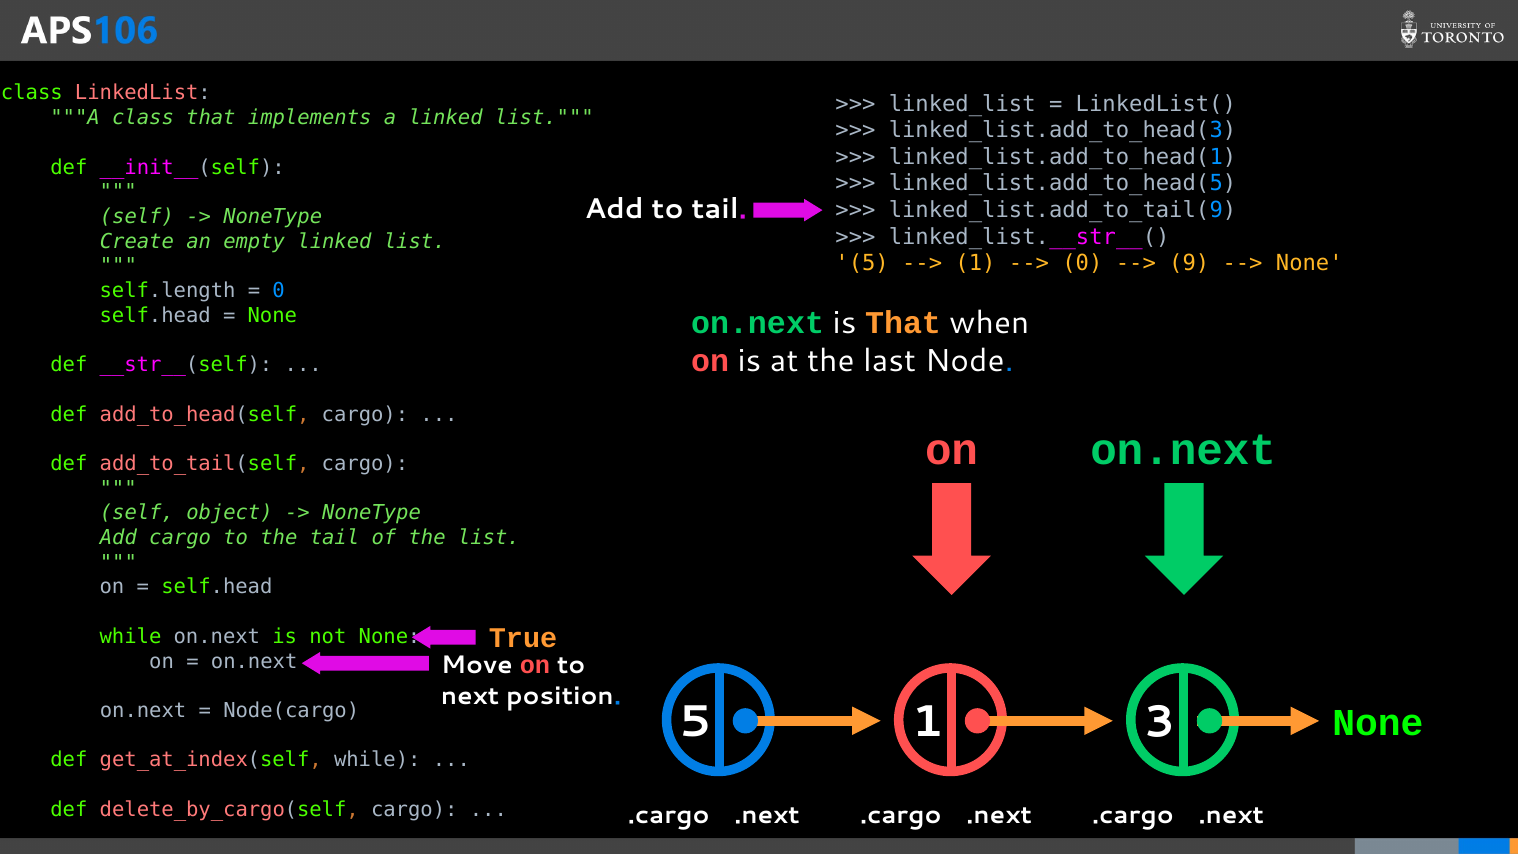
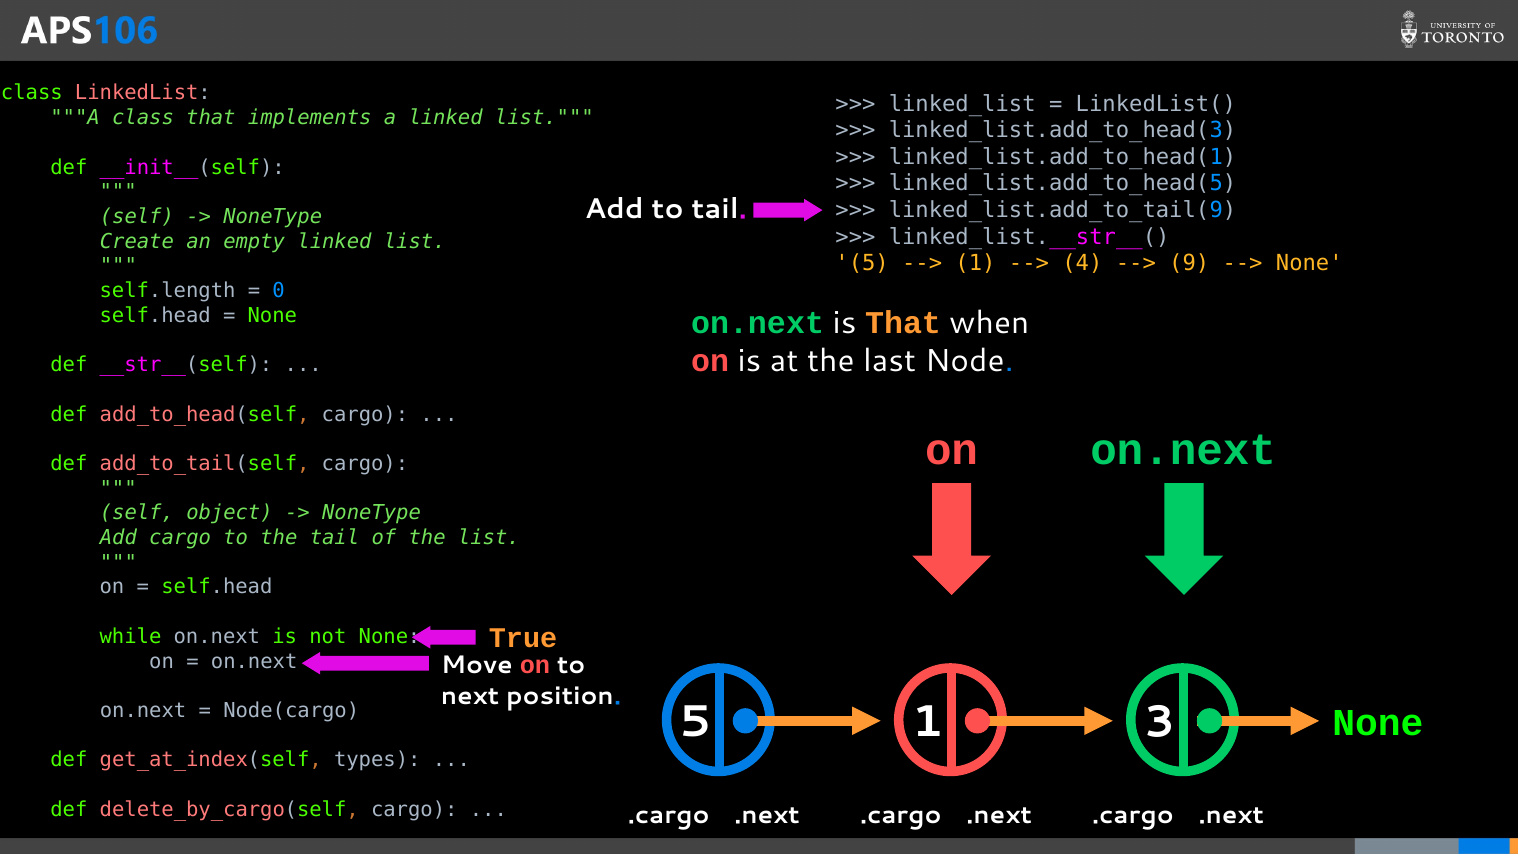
0: 0 -> 4 (1082, 263)
get_at_index(self while: while -> types (377, 760)
